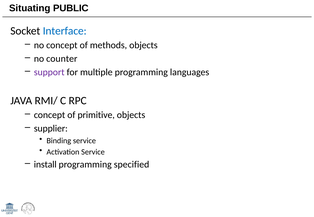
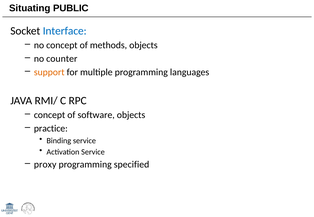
support colour: purple -> orange (49, 72)
primitive: primitive -> software (96, 115)
supplier: supplier -> practice (51, 129)
install: install -> proxy (45, 165)
